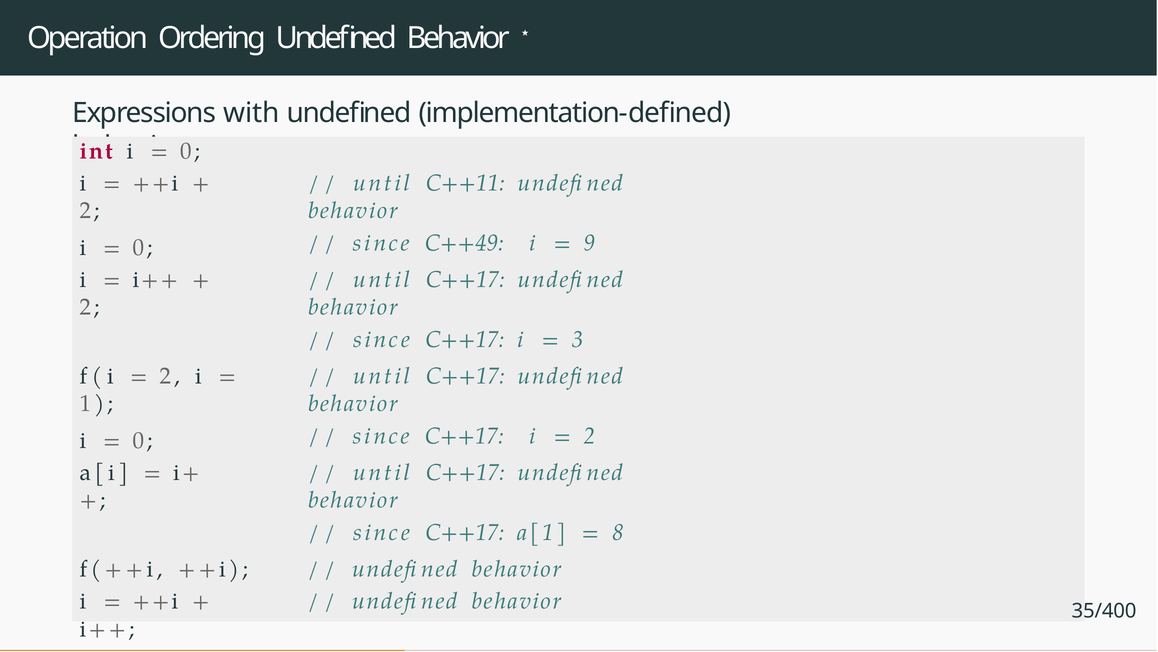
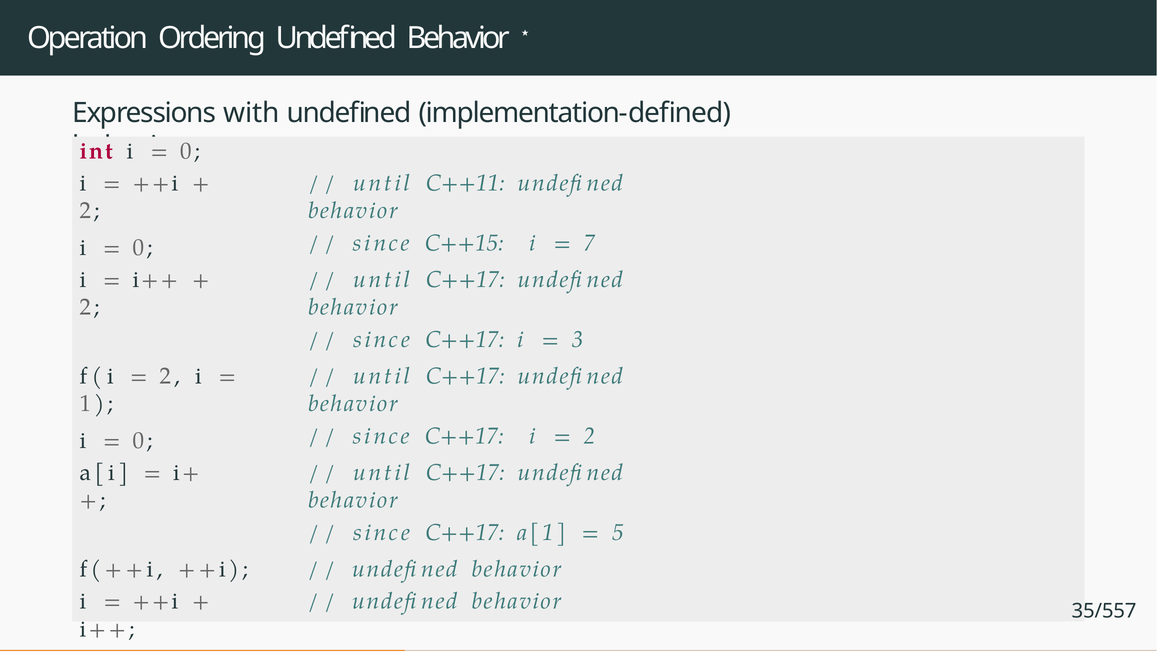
C++49: C++49 -> C++15 (465, 243)
9: 9 -> 7 (590, 243)
8: 8 -> 5 (618, 532)
35/400: 35/400 -> 35/557 (1104, 611)
